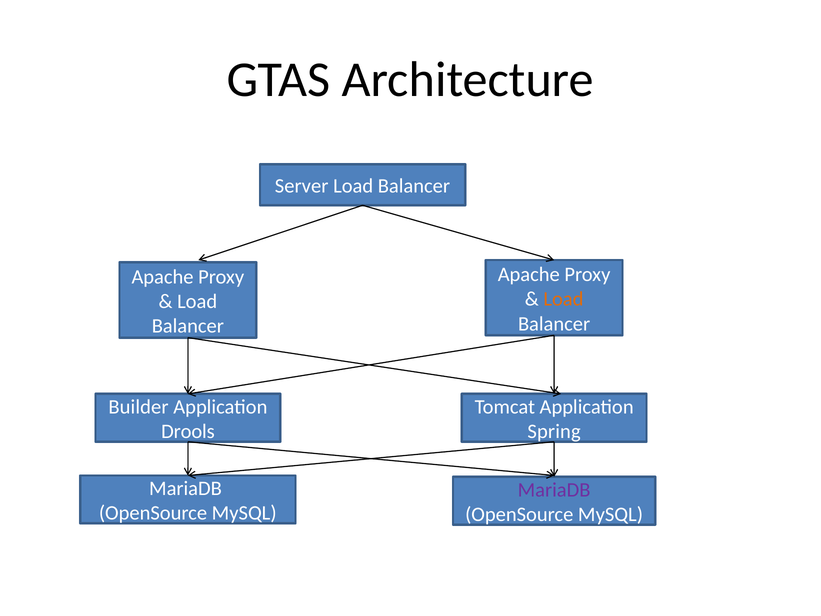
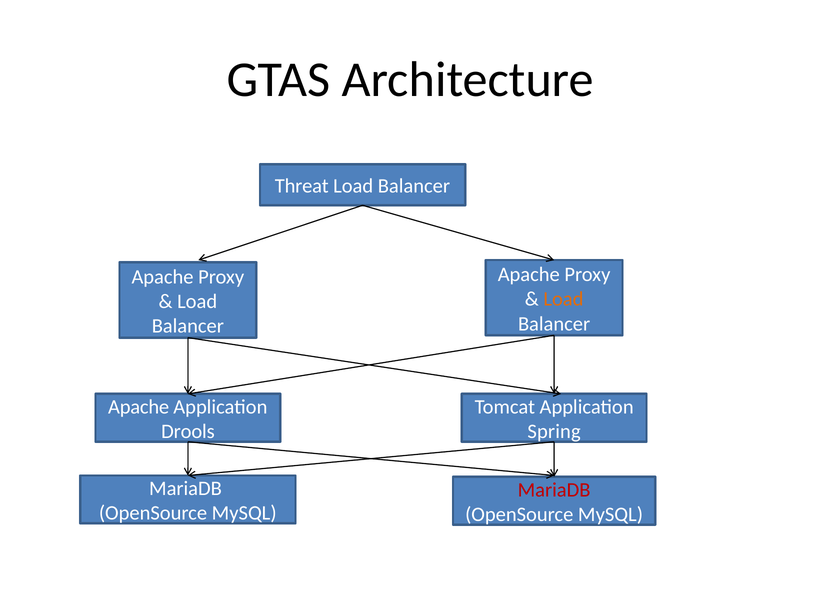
Server: Server -> Threat (302, 186)
Builder: Builder -> Apache (139, 407)
MariaDB colour: purple -> red (554, 490)
